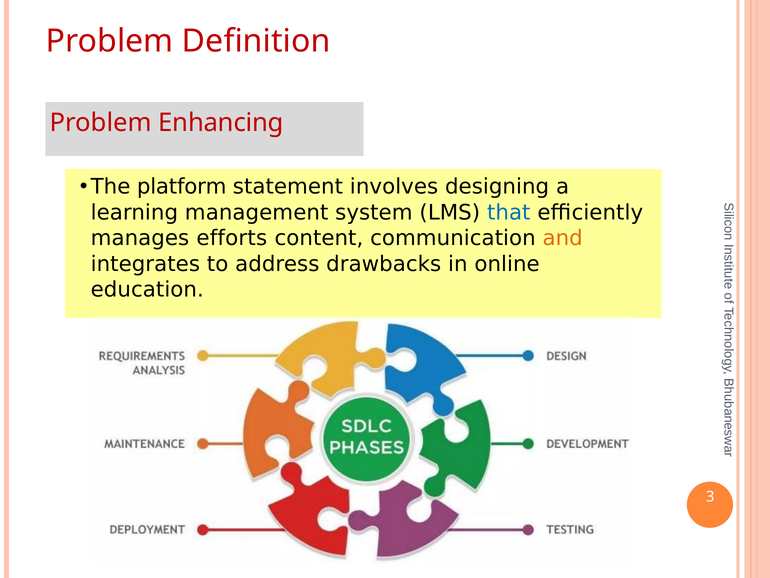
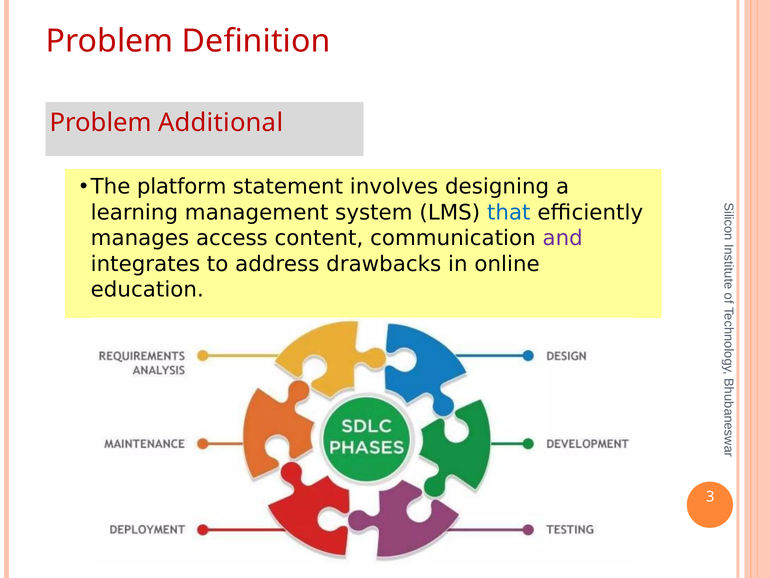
Enhancing: Enhancing -> Additional (221, 122)
efforts: efforts -> access (232, 238)
and colour: orange -> purple (563, 238)
